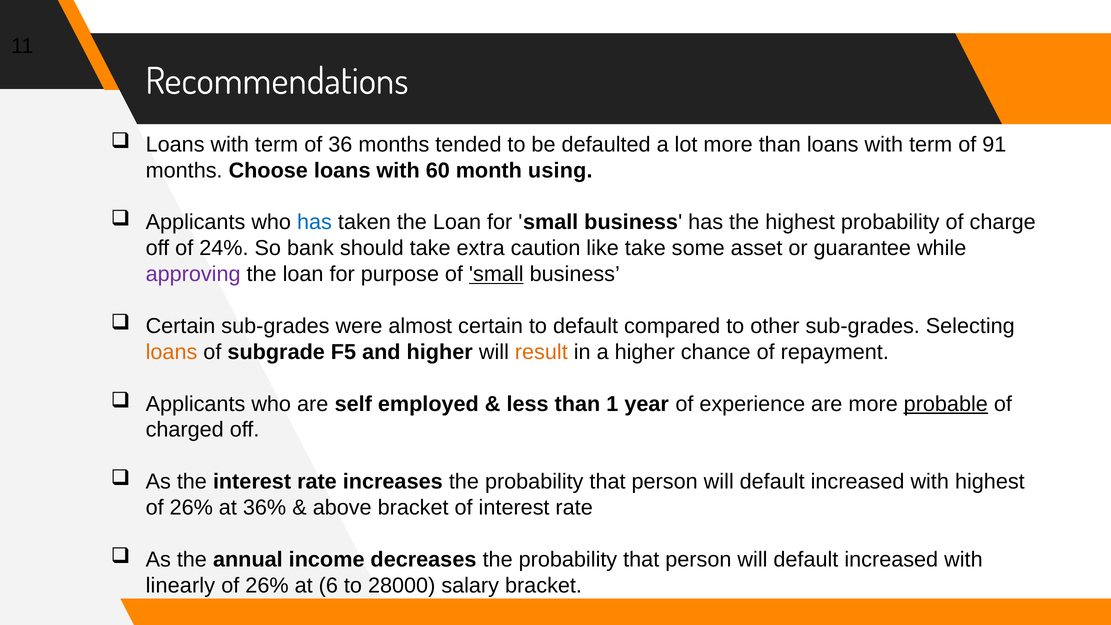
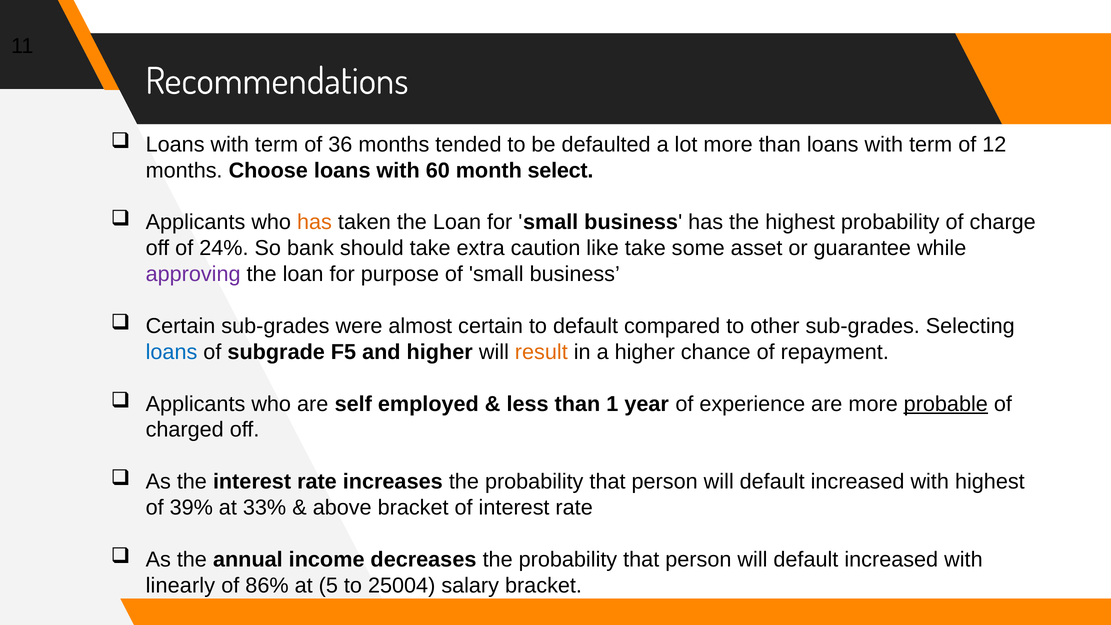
91: 91 -> 12 (994, 145)
using: using -> select (560, 170)
has colour: blue -> orange (314, 222)
small underline: present -> none (496, 274)
loans colour: orange -> blue (172, 352)
26%: 26% -> 39% (191, 508)
36%: 36% -> 33% (265, 508)
26%: 26% -> 86% (267, 585)
6: 6 -> 5 (328, 585)
28000: 28000 -> 25004 (402, 585)
